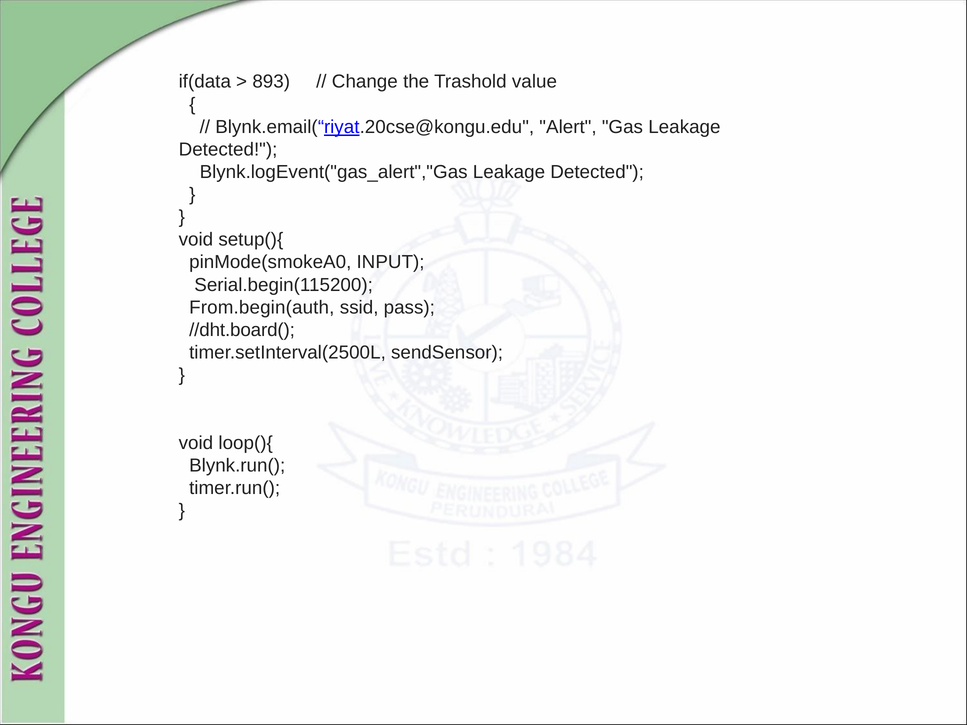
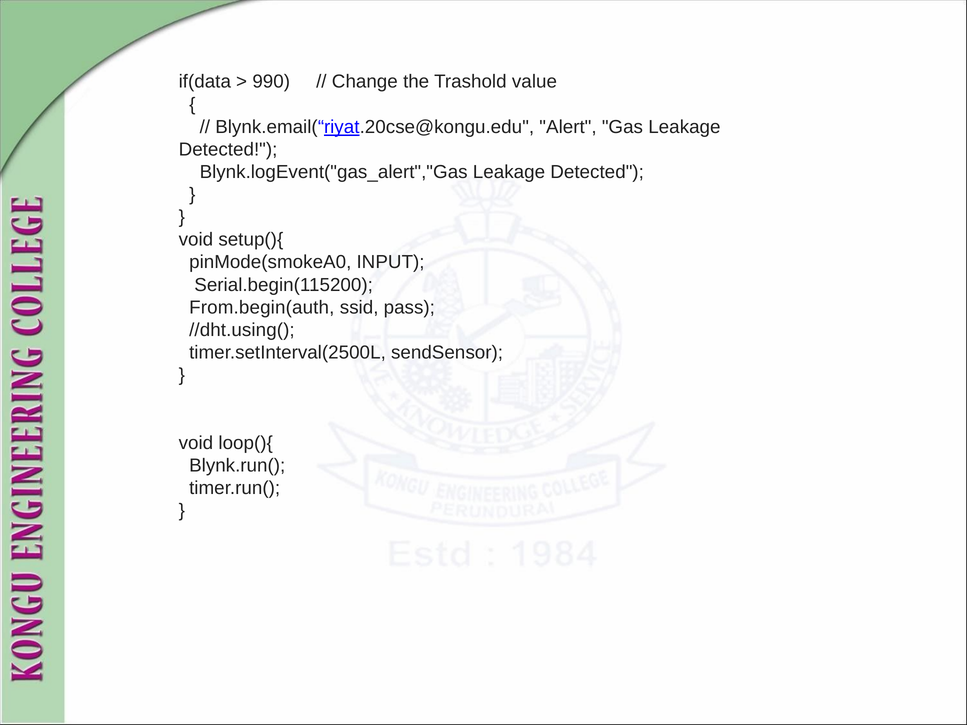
893: 893 -> 990 (271, 82)
//dht.board(: //dht.board( -> //dht.using( (242, 330)
